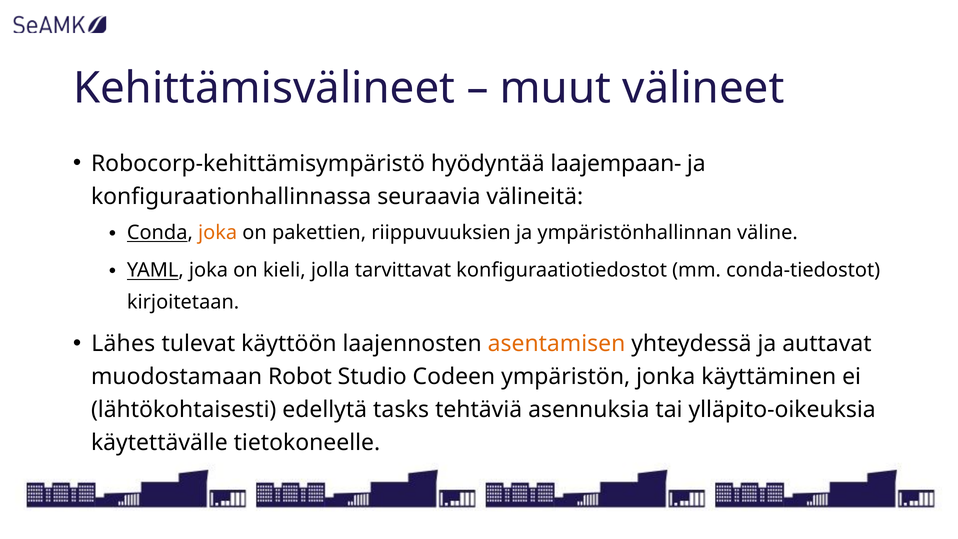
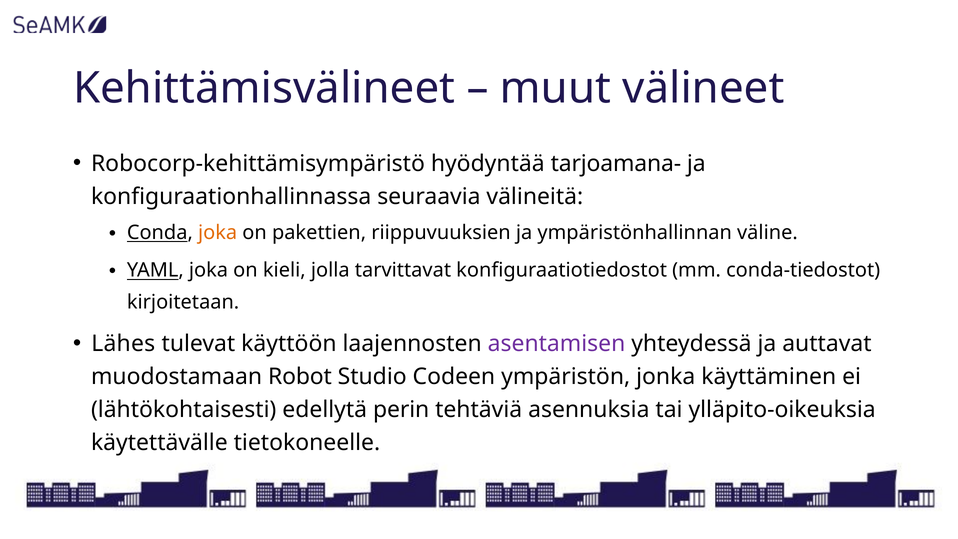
laajempaan-: laajempaan- -> tarjoamana- (616, 163)
asentamisen colour: orange -> purple (557, 344)
tasks: tasks -> perin (401, 410)
